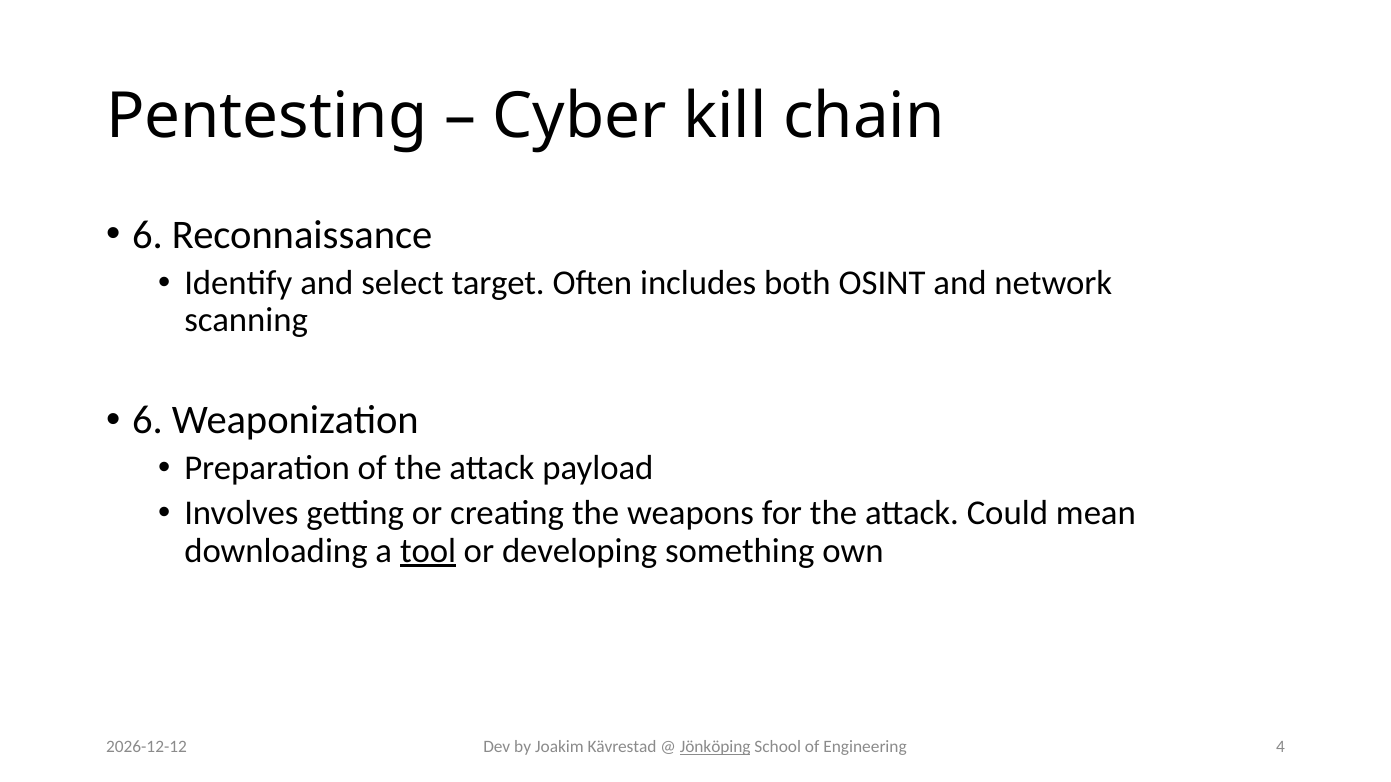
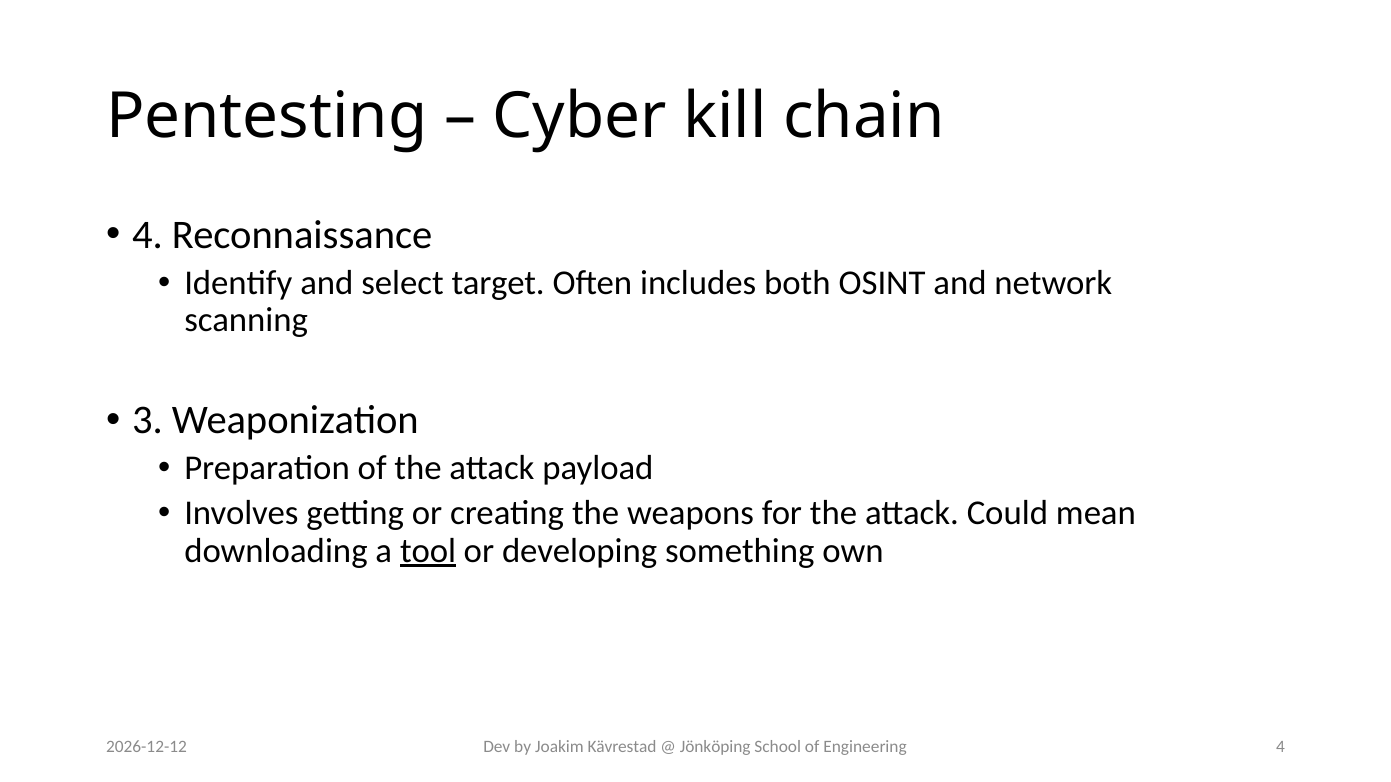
6: 6 -> 4 (148, 235)
6: 6 -> 3 (148, 421)
Jönköping underline: present -> none (715, 747)
